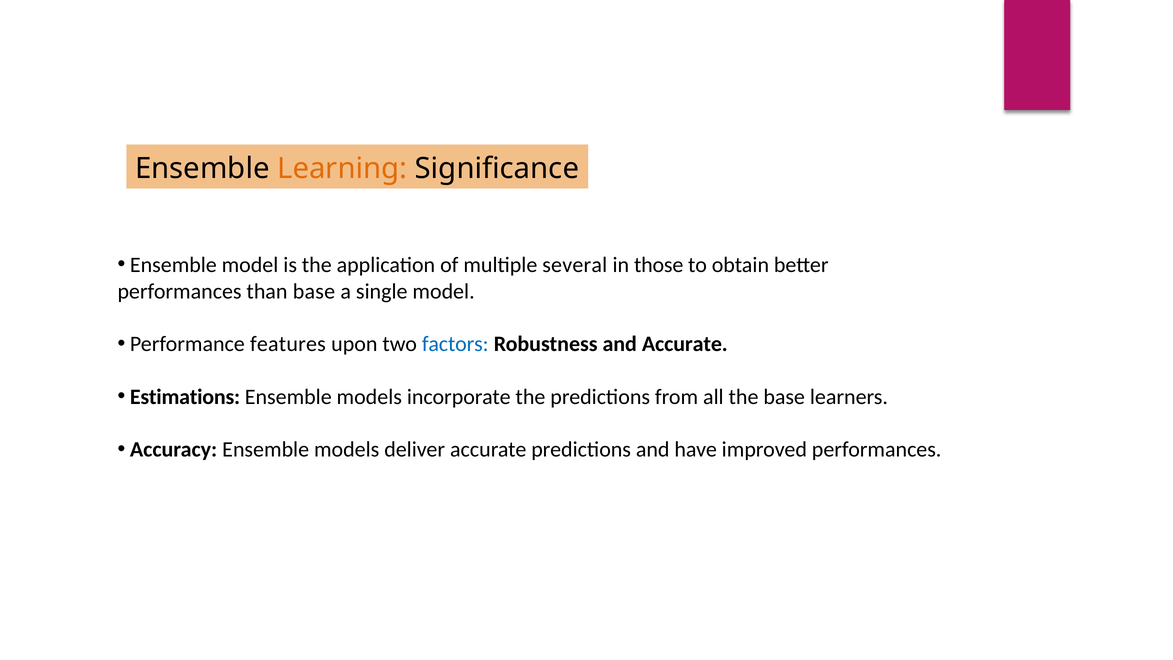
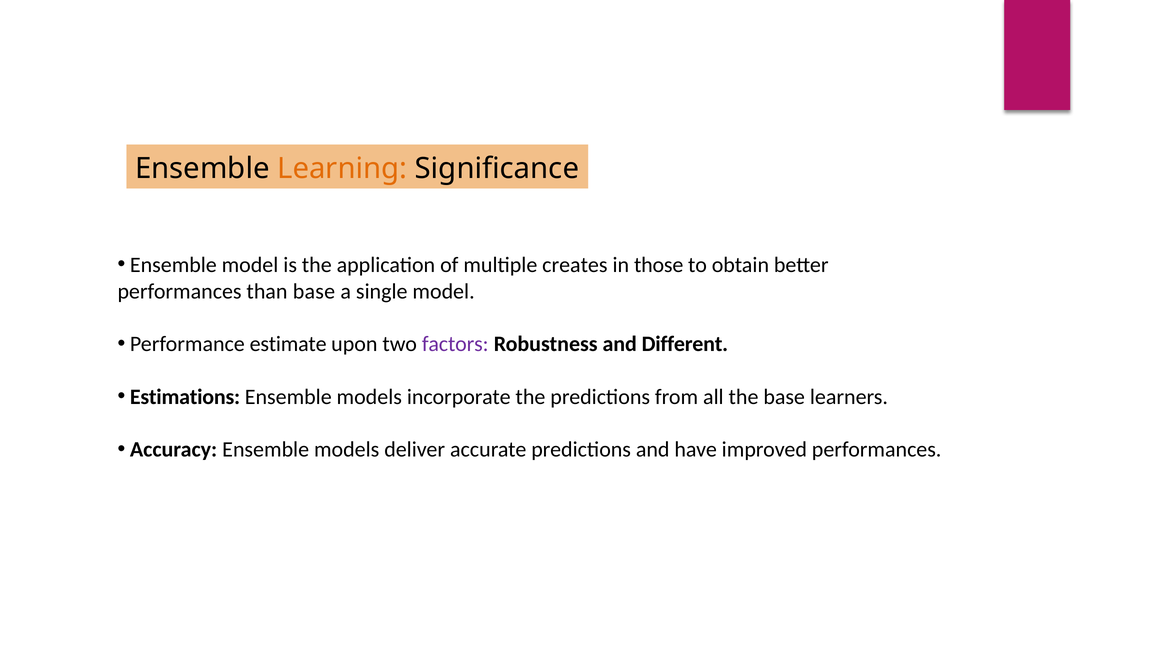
several: several -> creates (575, 265)
features: features -> estimate (288, 344)
factors colour: blue -> purple (455, 344)
and Accurate: Accurate -> Different (685, 344)
